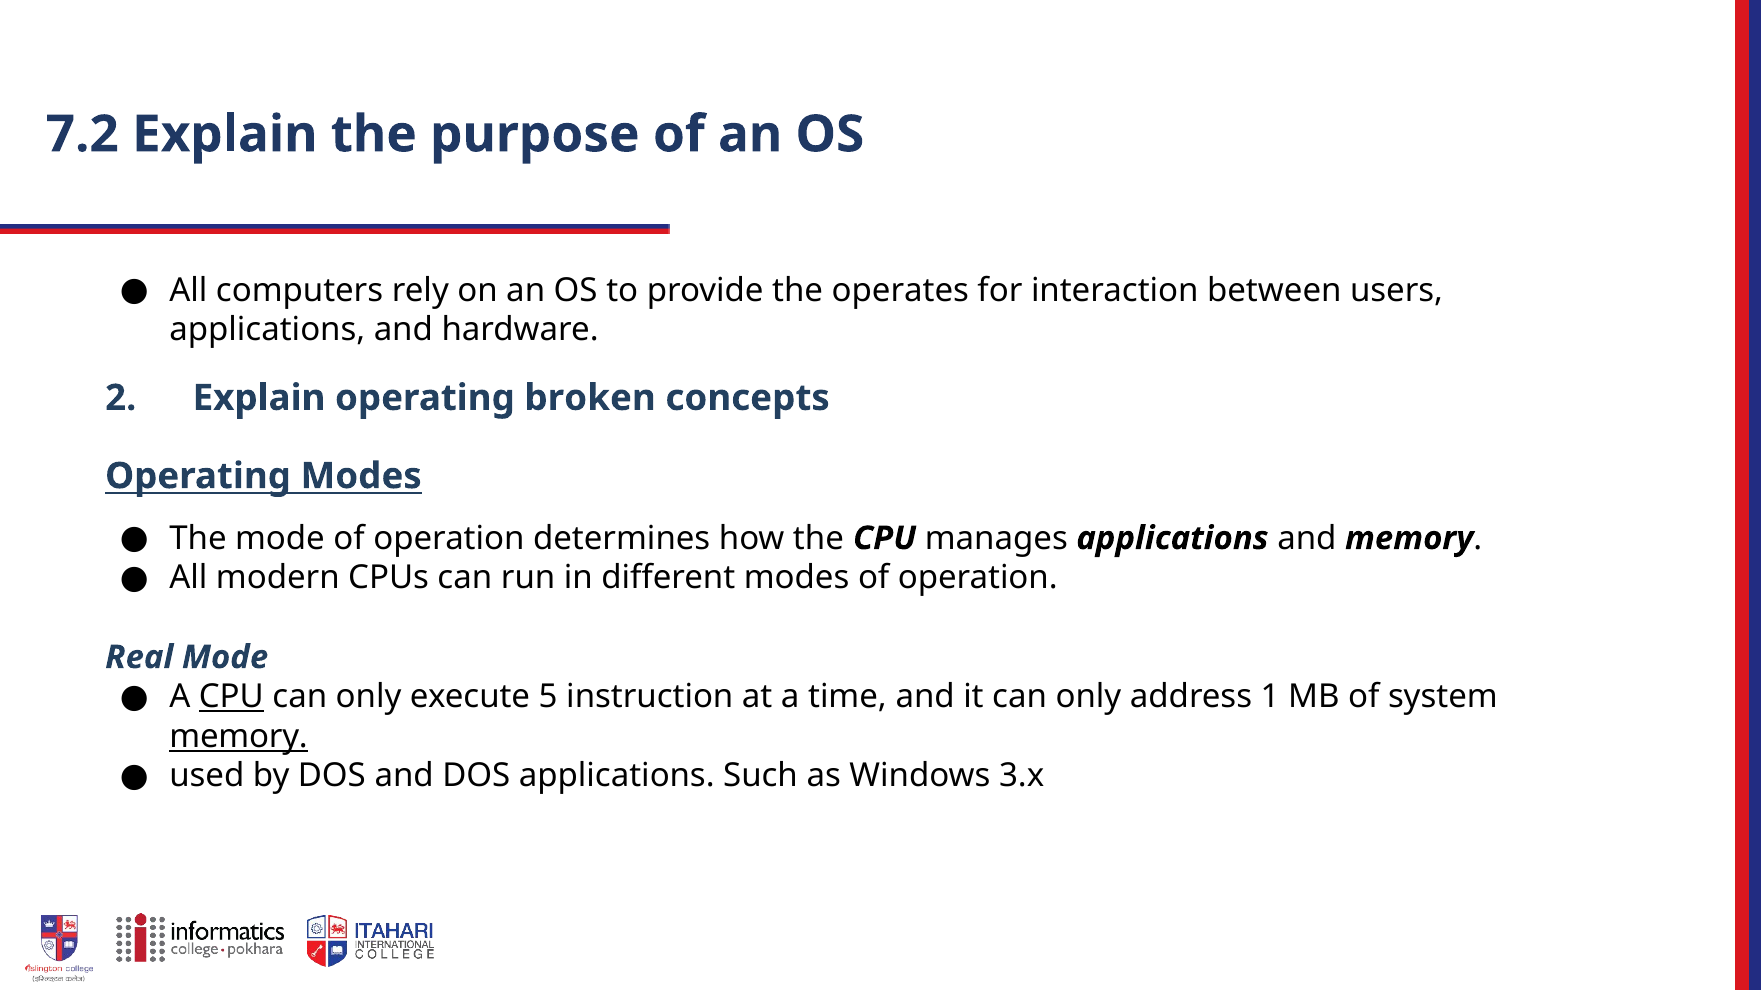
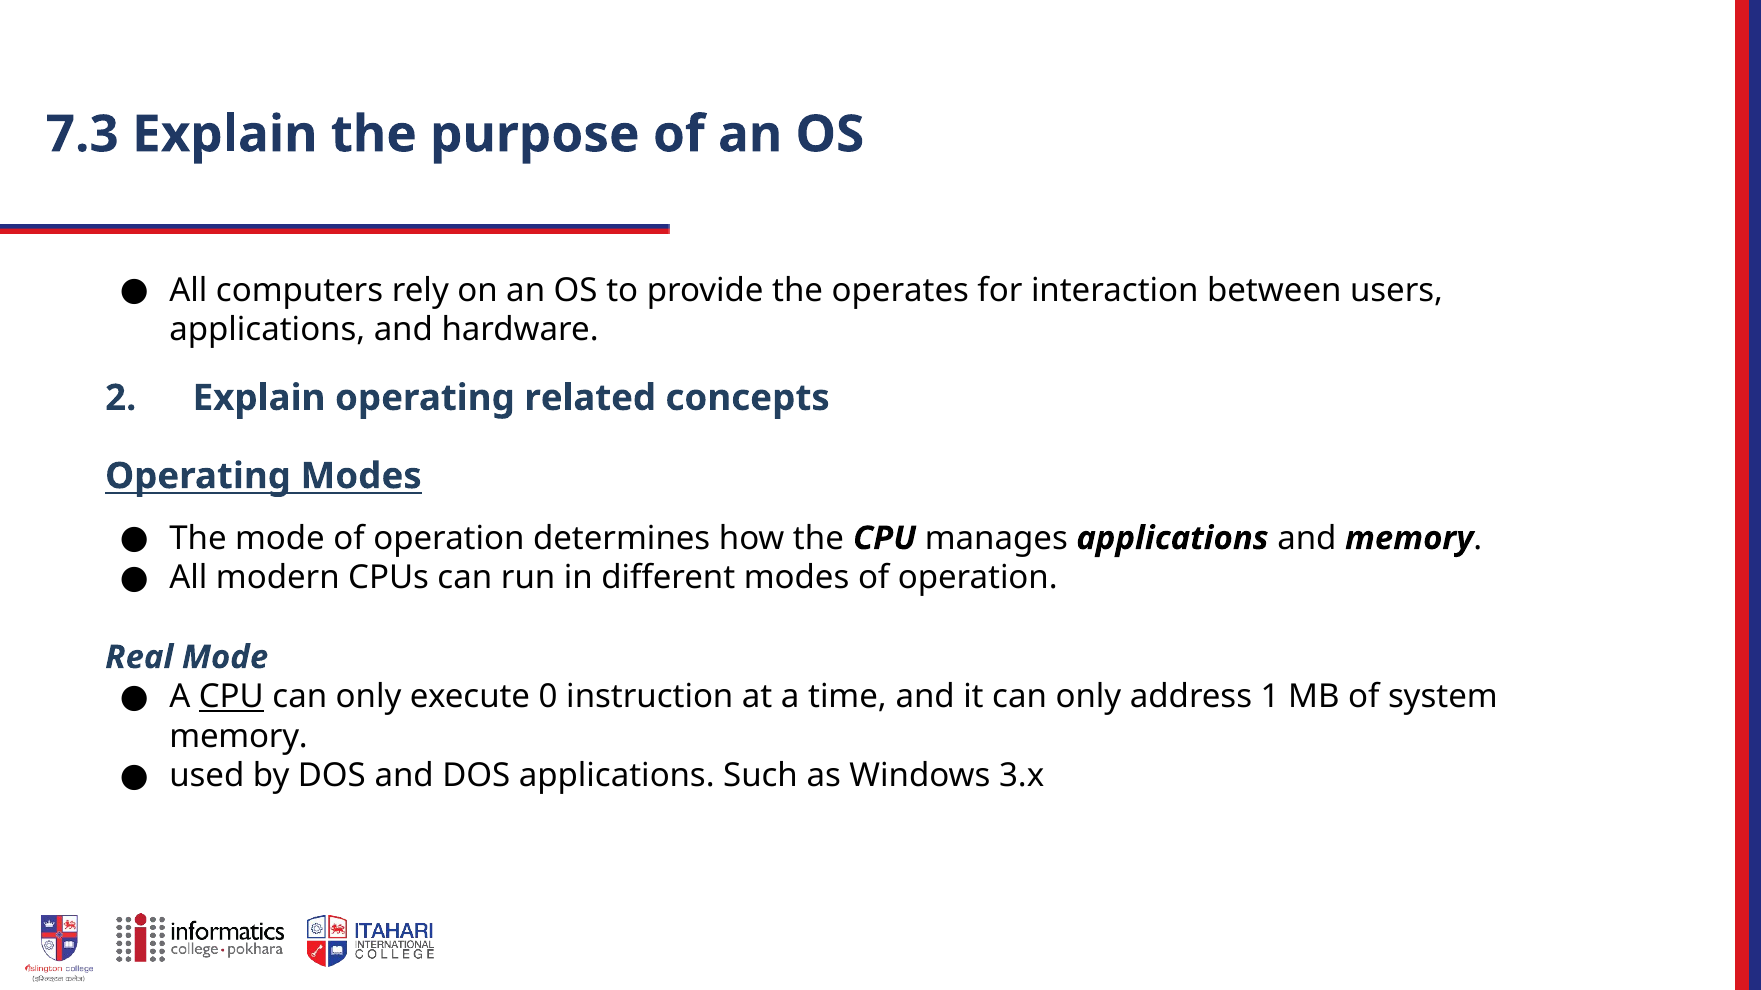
7.2: 7.2 -> 7.3 (82, 135)
broken: broken -> related (590, 398)
5: 5 -> 0 (548, 697)
memory underline: present -> none (239, 737)
